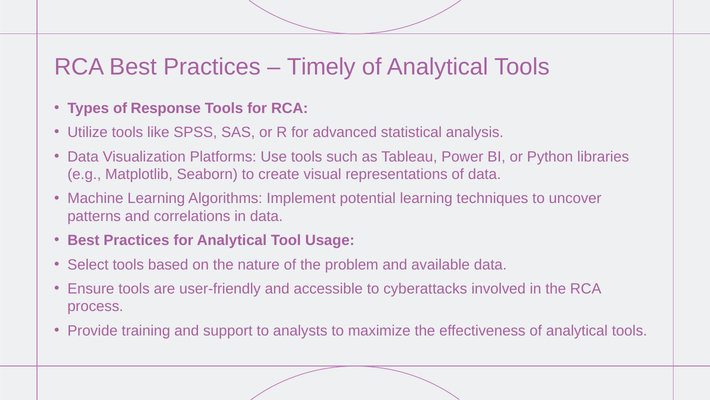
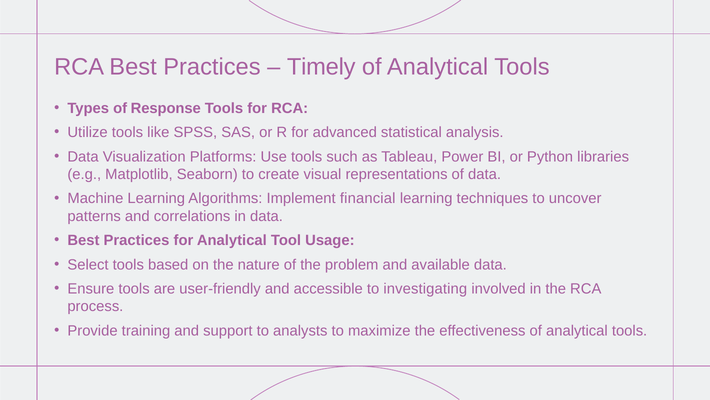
potential: potential -> financial (368, 198)
cyberattacks: cyberattacks -> investigating (425, 288)
